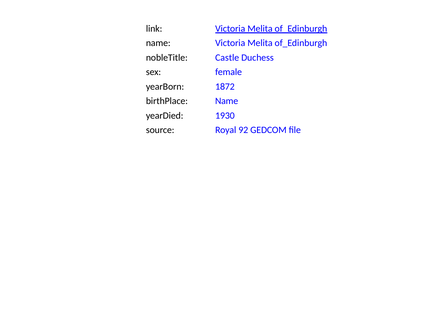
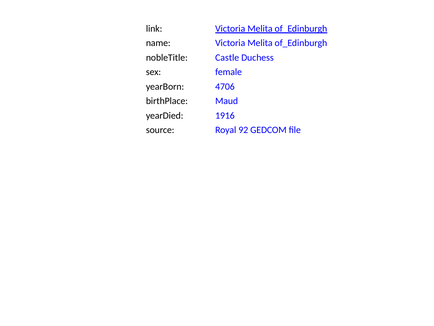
1872: 1872 -> 4706 (225, 86)
birthPlace Name: Name -> Maud (227, 101)
1930: 1930 -> 1916 (225, 115)
